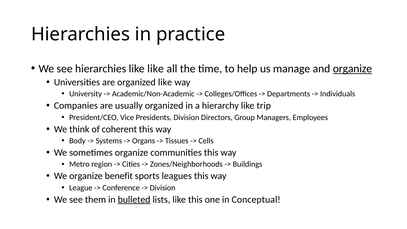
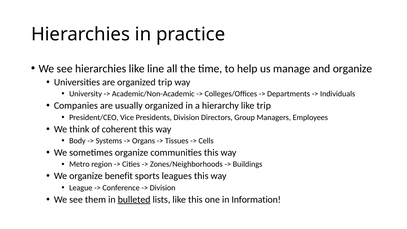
like like: like -> line (156, 69)
organize underline: present -> none (352, 69)
organized like: like -> trip (165, 82)
Conceptual: Conceptual -> Information (256, 199)
